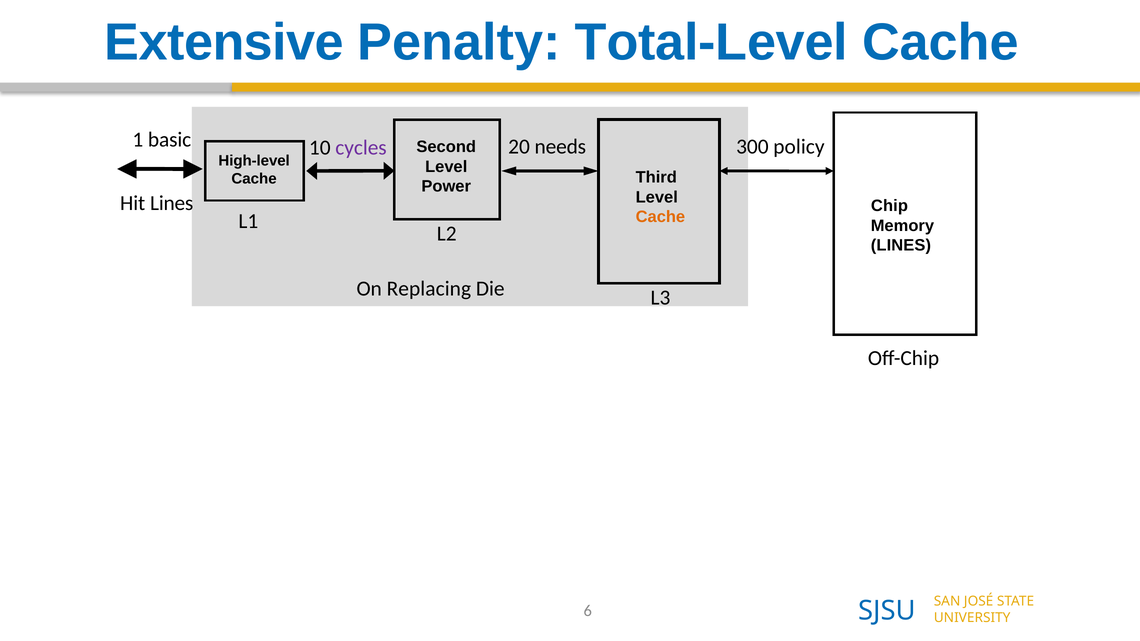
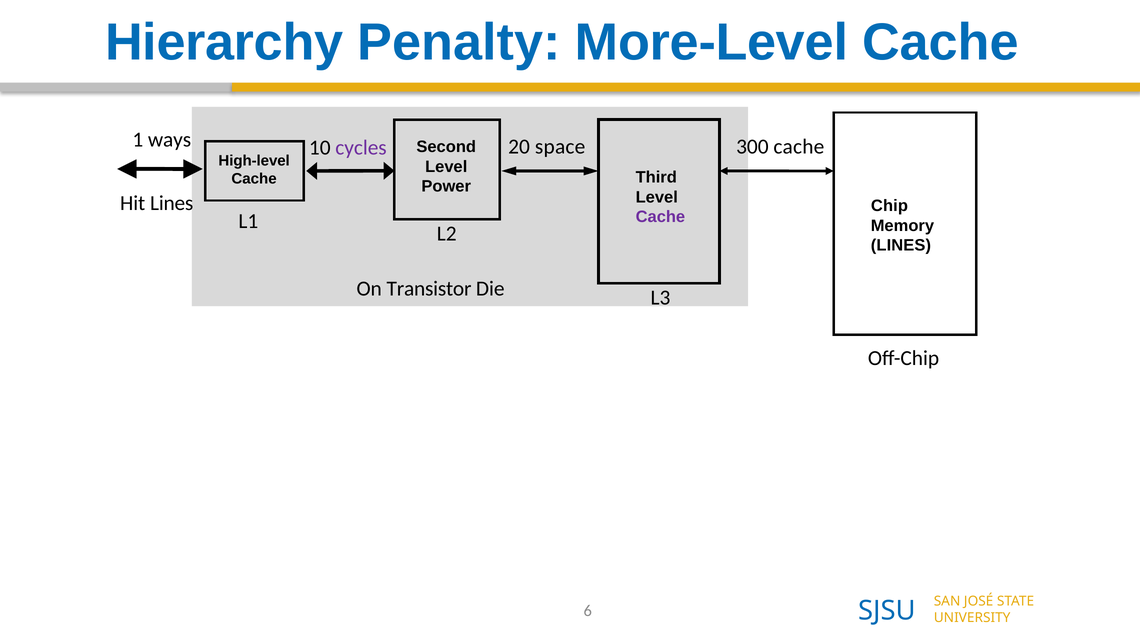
Extensive: Extensive -> Hierarchy (224, 43)
Total-Level: Total-Level -> More-Level (711, 43)
basic: basic -> ways (170, 140)
needs: needs -> space (560, 147)
300 policy: policy -> cache (799, 147)
Cache colour: orange -> purple (660, 217)
Replacing: Replacing -> Transistor (429, 289)
